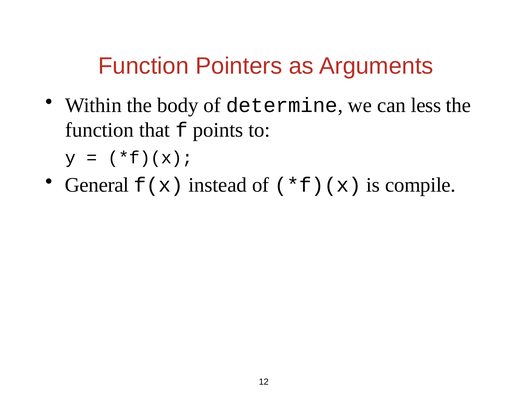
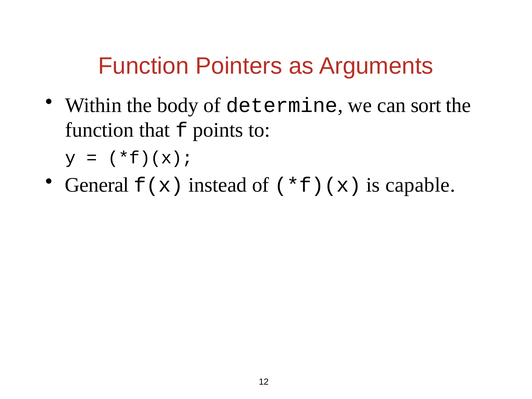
less: less -> sort (426, 105)
compile: compile -> capable (420, 185)
